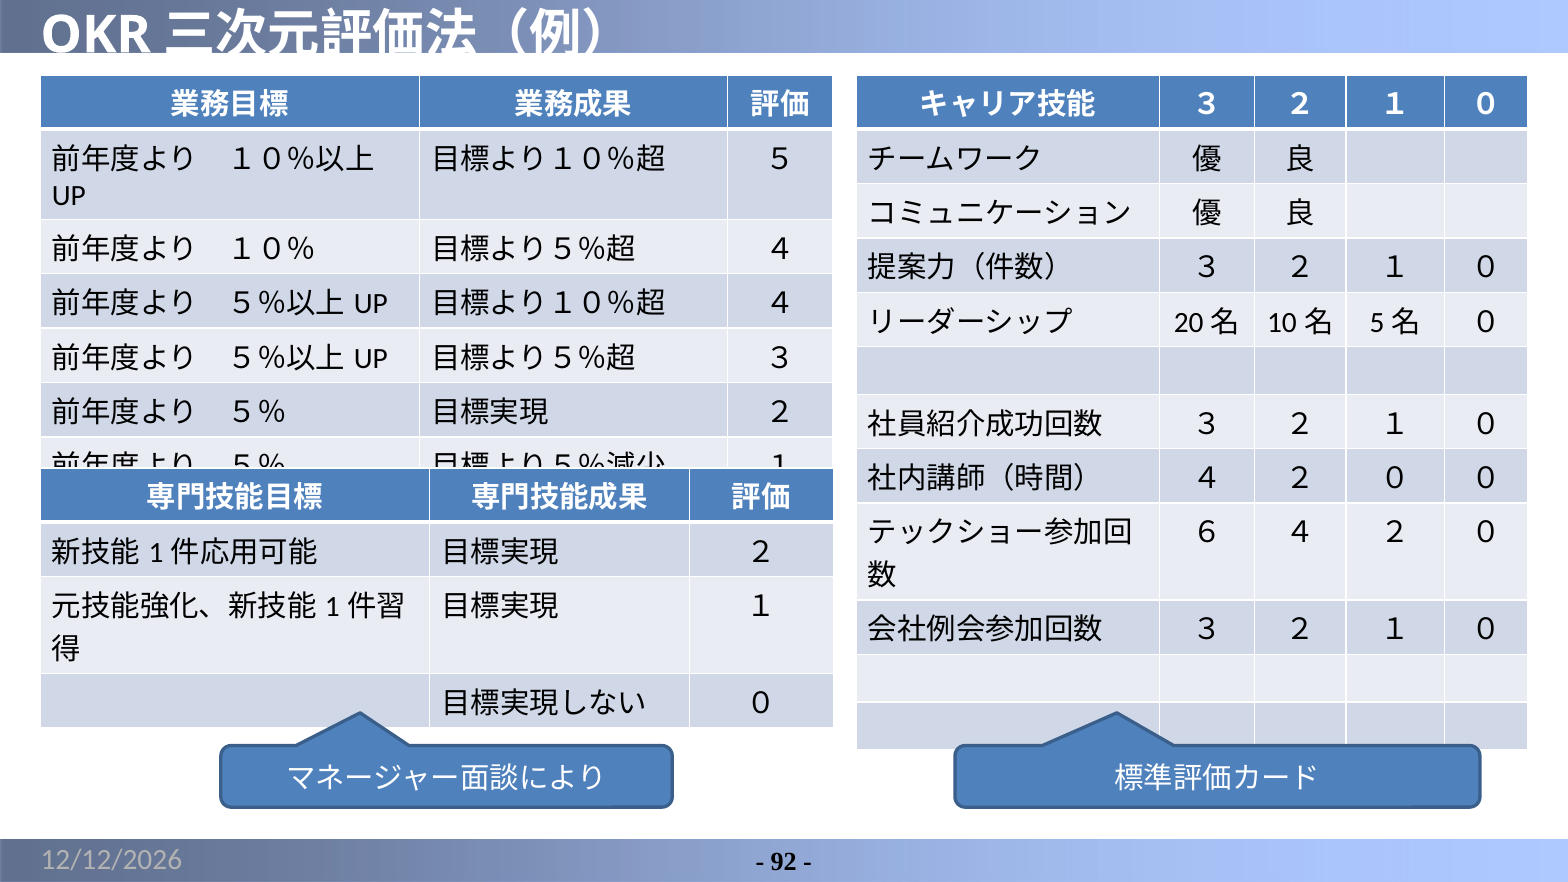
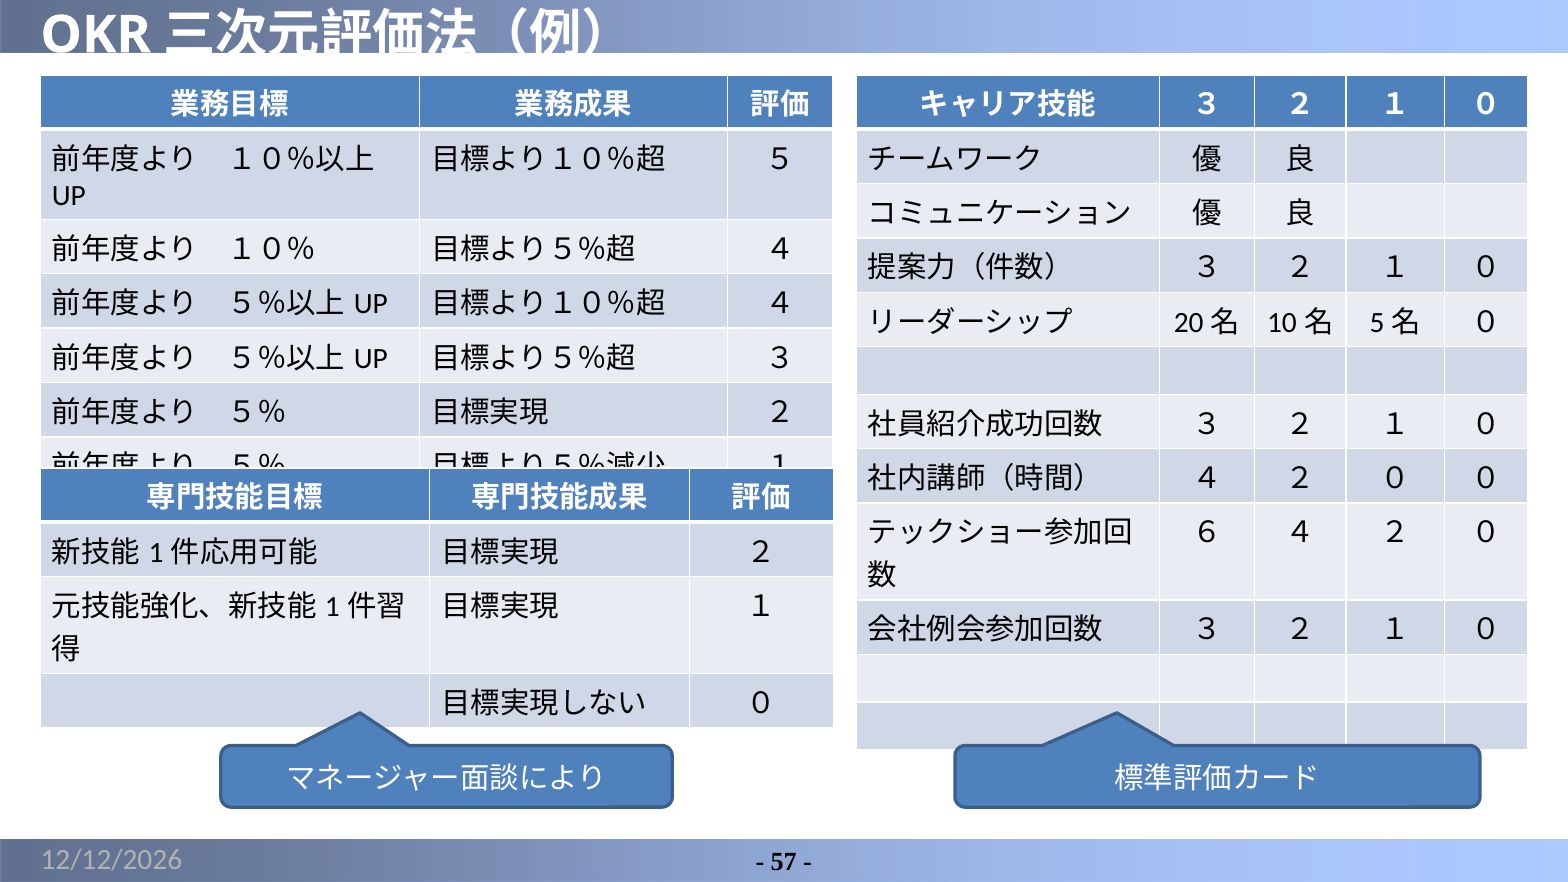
92: 92 -> 57 (784, 862)
